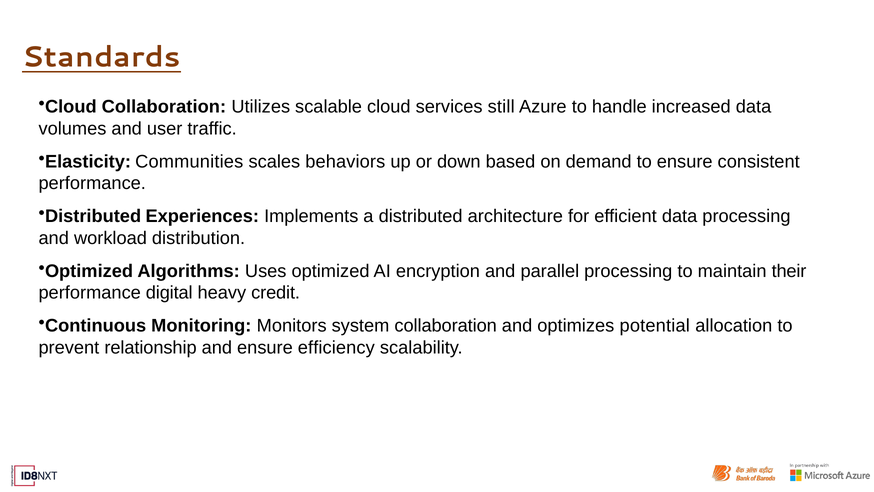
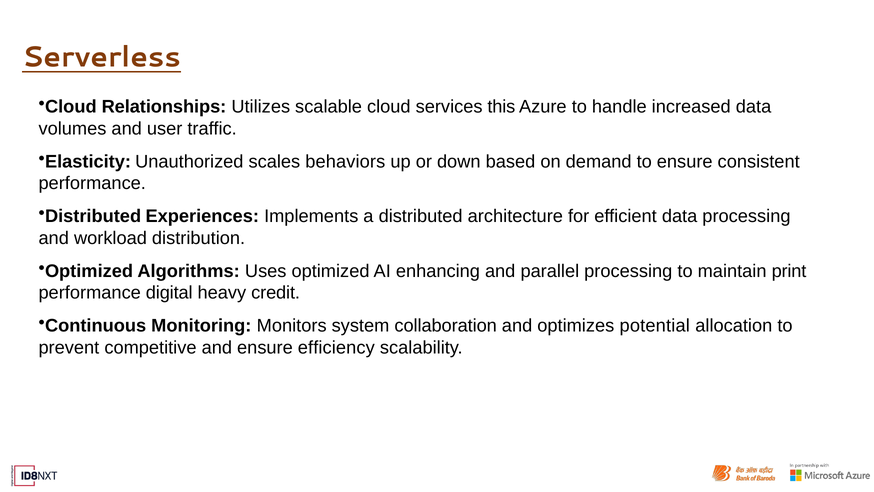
Standards: Standards -> Serverless (102, 57)
Cloud Collaboration: Collaboration -> Relationships (164, 107)
still: still -> this (501, 107)
Communities: Communities -> Unauthorized (189, 161)
encryption: encryption -> enhancing (438, 271)
their: their -> print (789, 271)
relationship: relationship -> competitive (150, 347)
